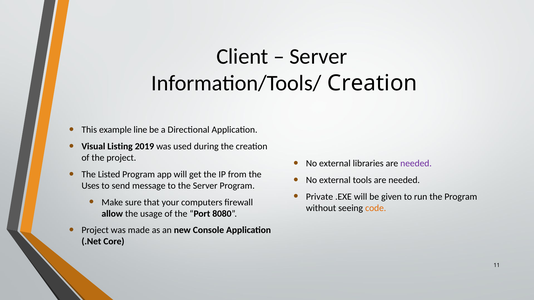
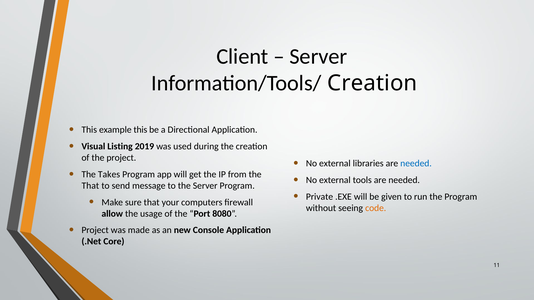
example line: line -> this (140, 130)
needed colour: purple -> blue (416, 164)
Listed: Listed -> Takes (109, 175)
Uses: Uses -> That (90, 186)
